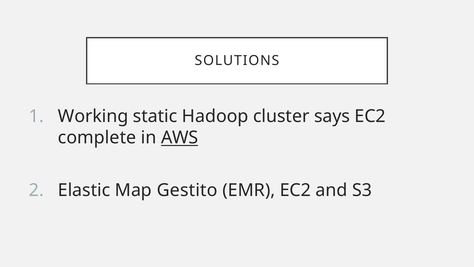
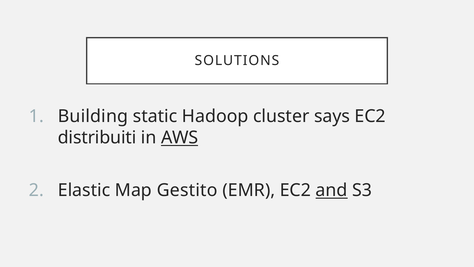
Working: Working -> Building (93, 116)
complete: complete -> distribuiti (97, 138)
and underline: none -> present (332, 190)
